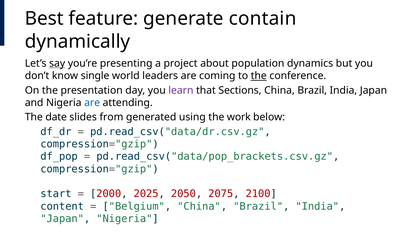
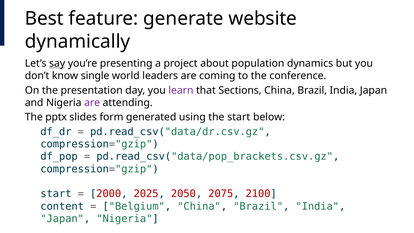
contain: contain -> website (263, 19)
the underline: present -> none (259, 76)
are colour: blue -> purple (92, 103)
date: date -> pptx (56, 117)
from: from -> form (111, 117)
the work: work -> start (239, 117)
